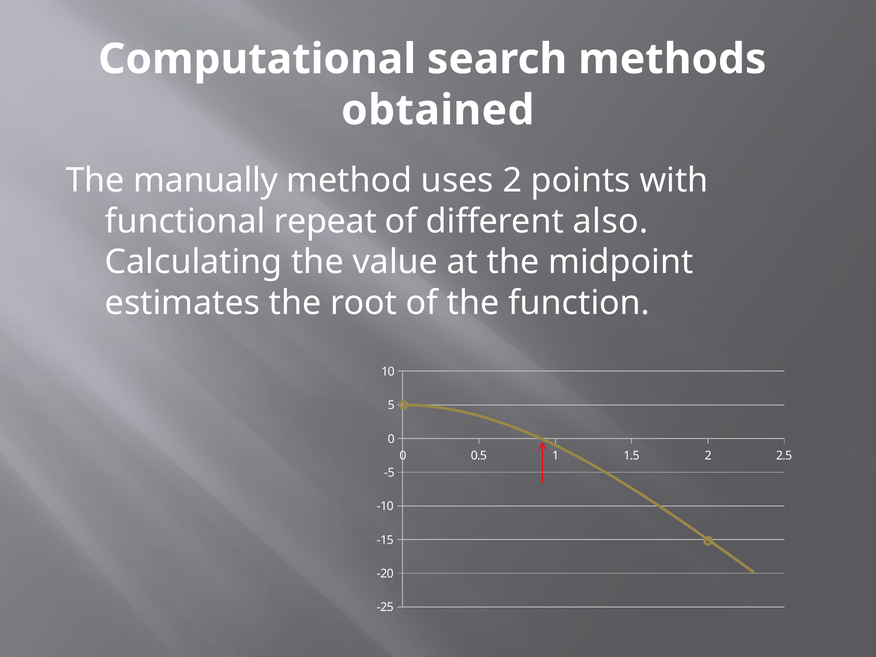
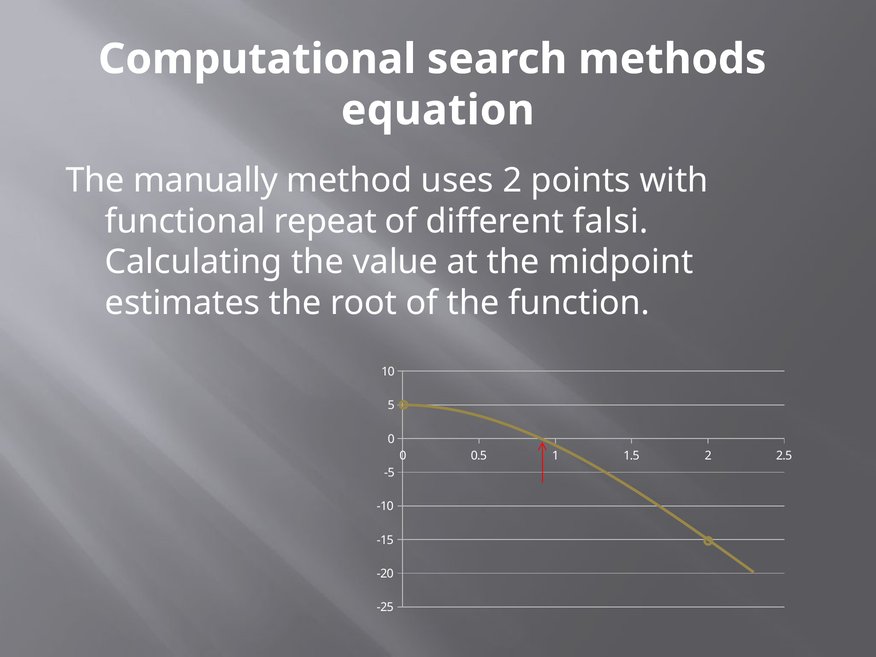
obtained: obtained -> equation (438, 110)
also: also -> falsi (611, 221)
